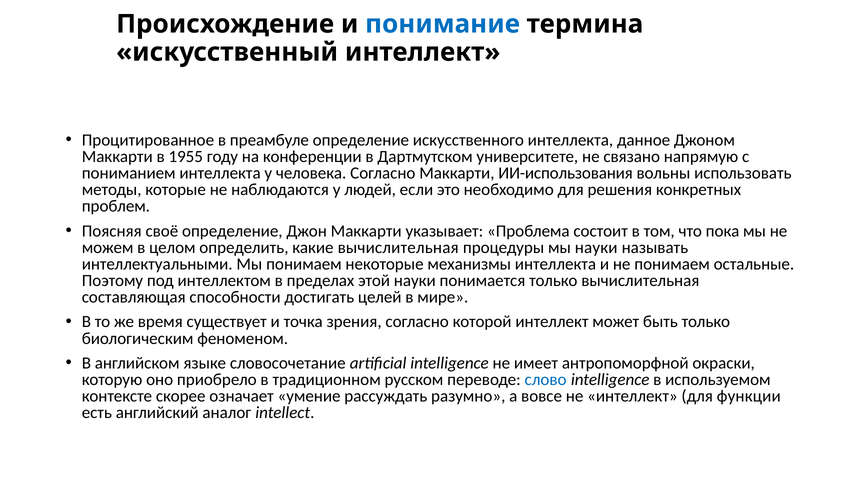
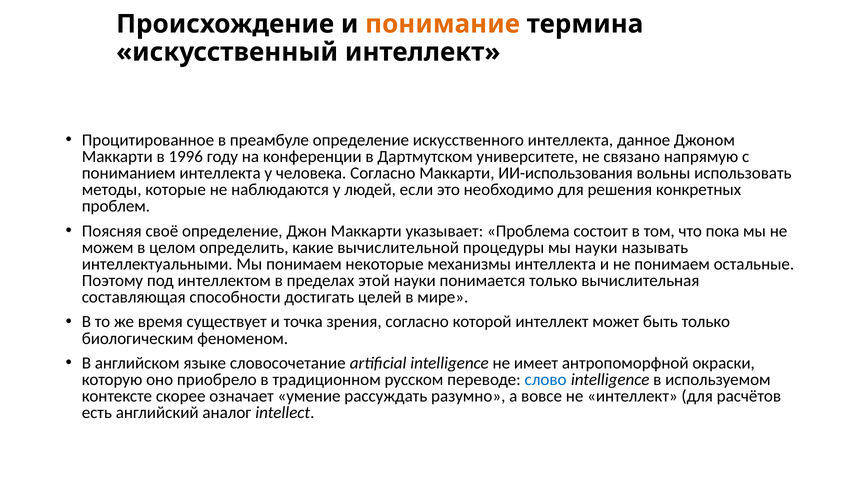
понимание colour: blue -> orange (443, 24)
1955: 1955 -> 1996 (186, 156)
какие вычислительная: вычислительная -> вычислительной (398, 247)
функции: функции -> расчётов (749, 396)
